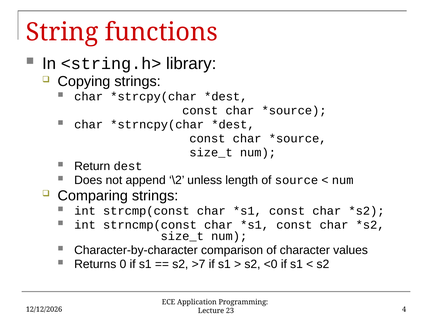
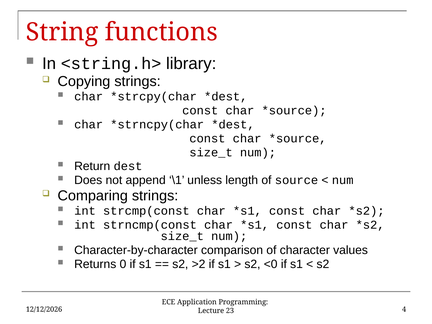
\2: \2 -> \1 (177, 180)
>7: >7 -> >2 (199, 264)
